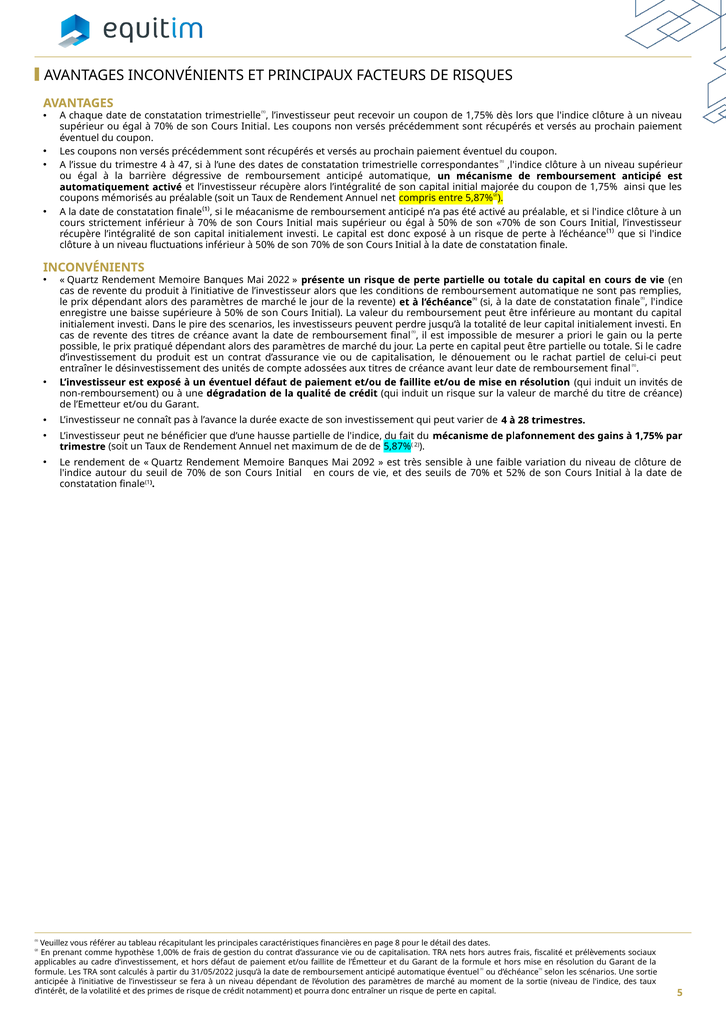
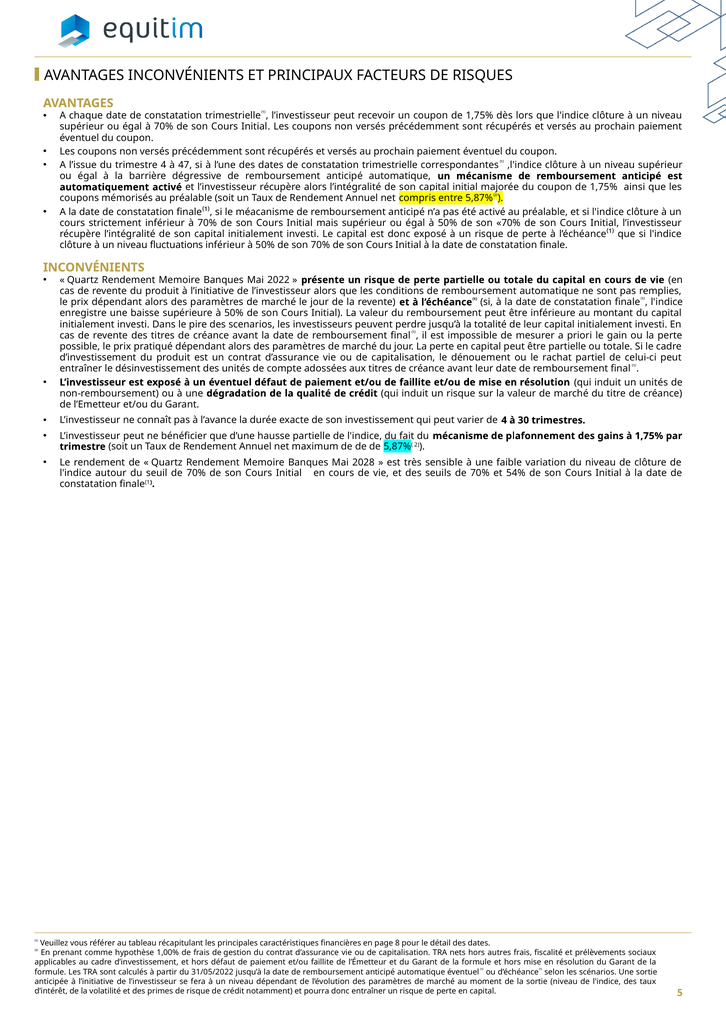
un invités: invités -> unités (654, 382)
28: 28 -> 30 (523, 420)
2092: 2092 -> 2028 (363, 462)
52%: 52% -> 54% (516, 473)
